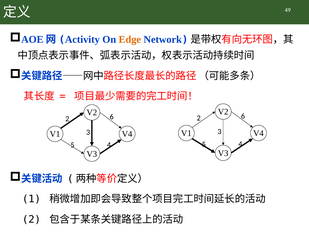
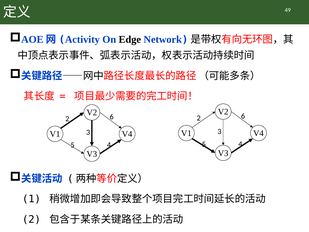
Edge colour: orange -> black (130, 39)
